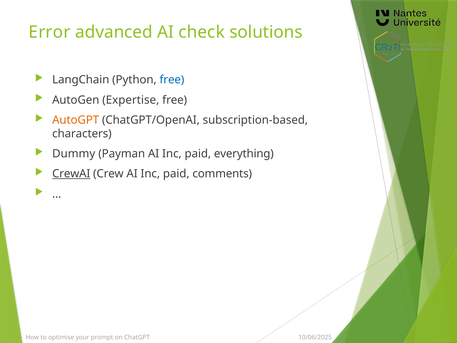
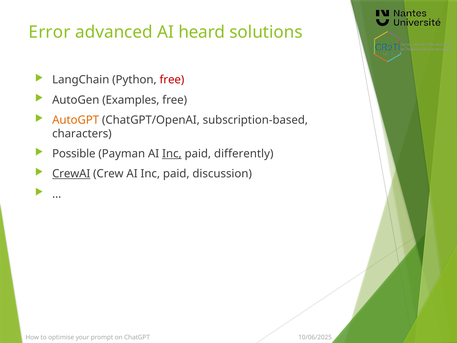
check: check -> heard (202, 32)
free colour: blue -> red (172, 80)
Expertise: Expertise -> Examples (131, 100)
Dummy: Dummy -> Possible (74, 154)
Inc underline: none -> present (172, 154)
everything: everything -> differently (244, 154)
comments: comments -> discussion (222, 174)
